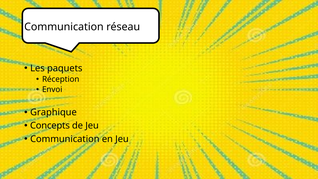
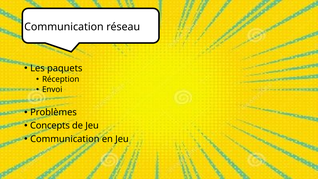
Graphique: Graphique -> Problèmes (53, 112)
